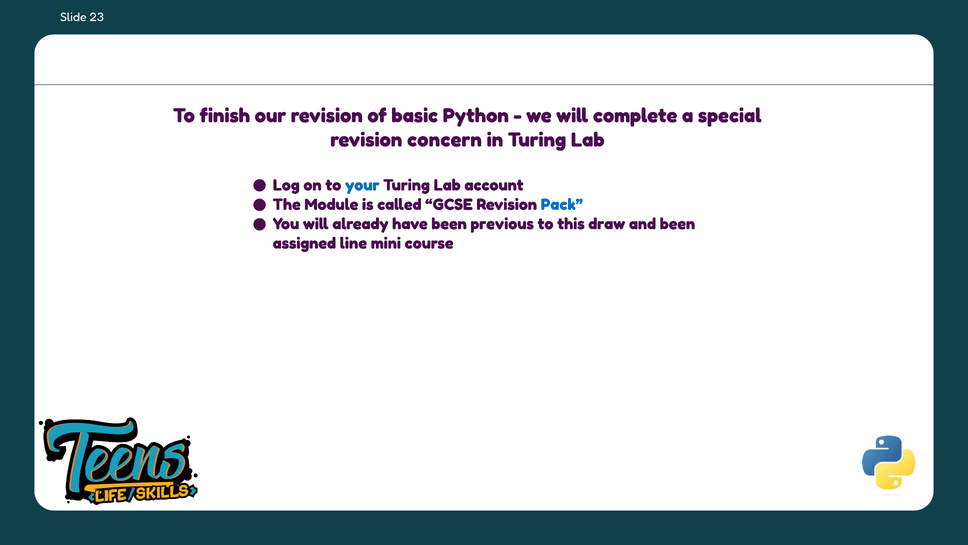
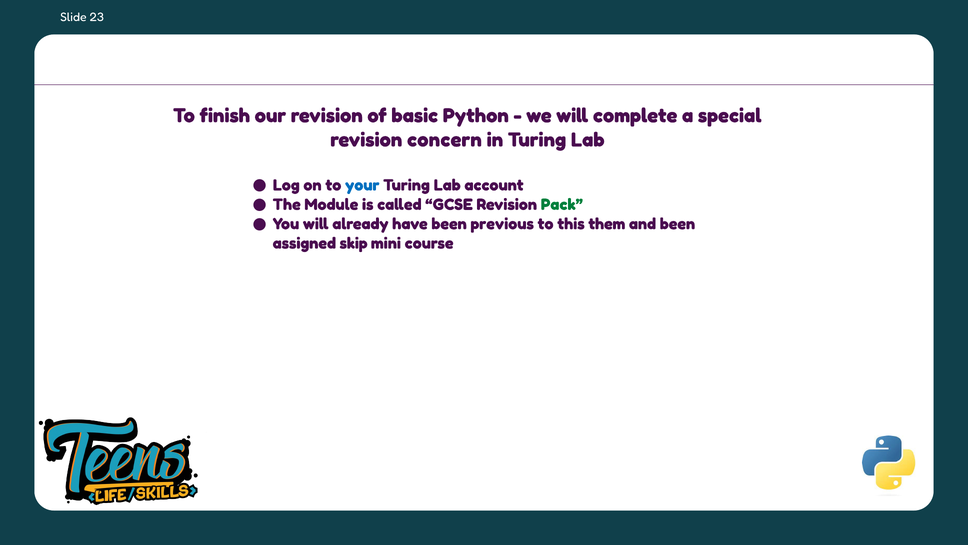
Pack colour: blue -> green (562, 204)
draw: draw -> them (607, 224)
line: line -> skip (354, 243)
